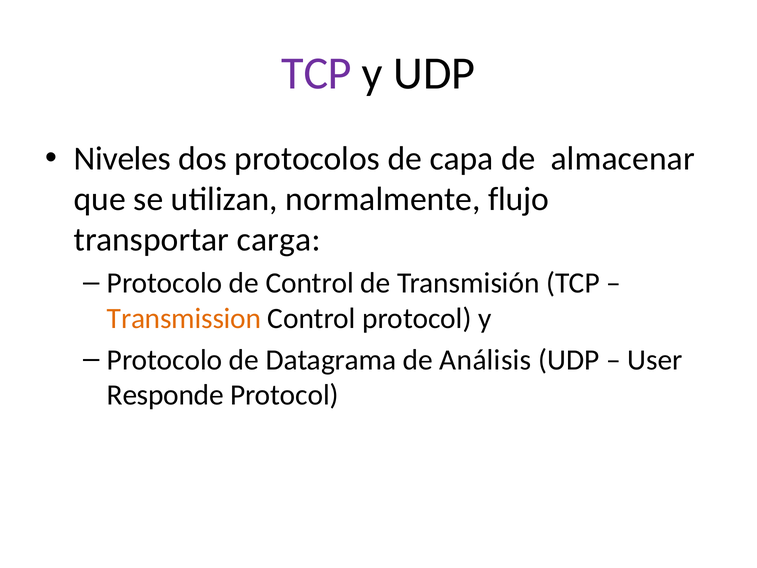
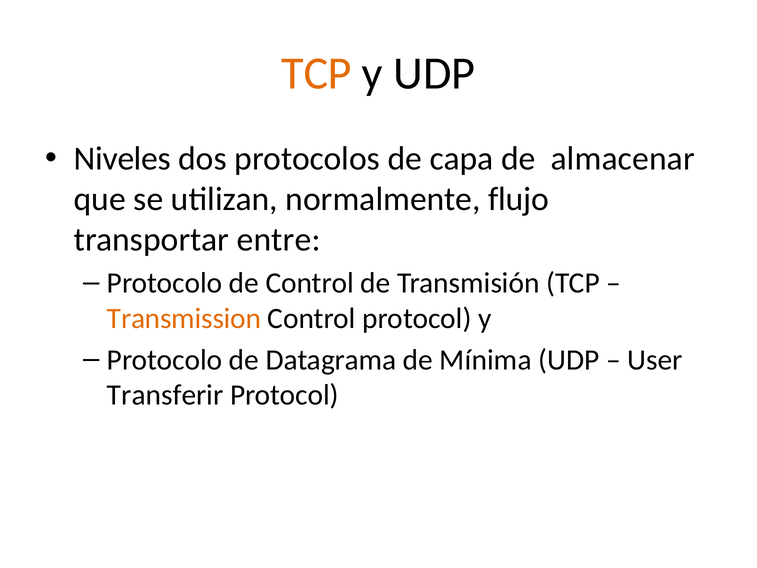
TCP colour: purple -> orange (317, 73)
carga: carga -> entre (279, 240)
Análisis: Análisis -> Mínima (486, 360)
Responde: Responde -> Transferir (165, 395)
